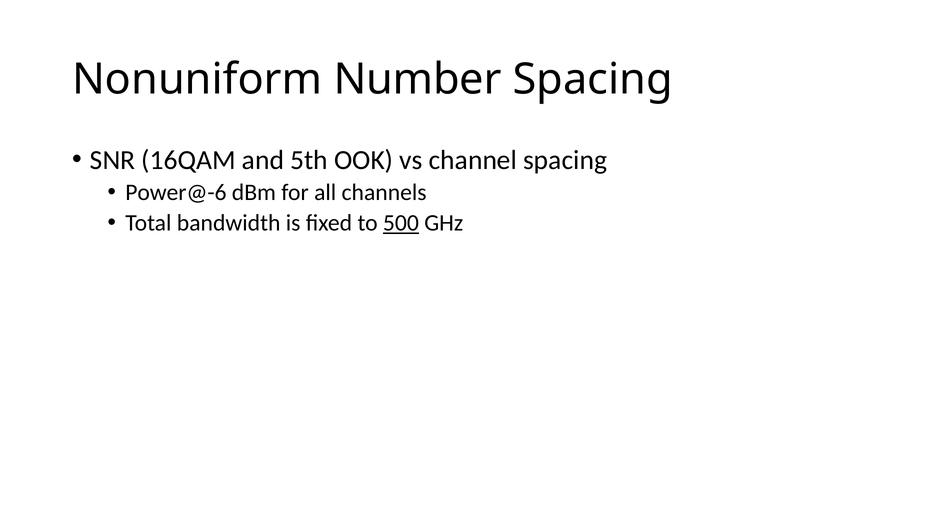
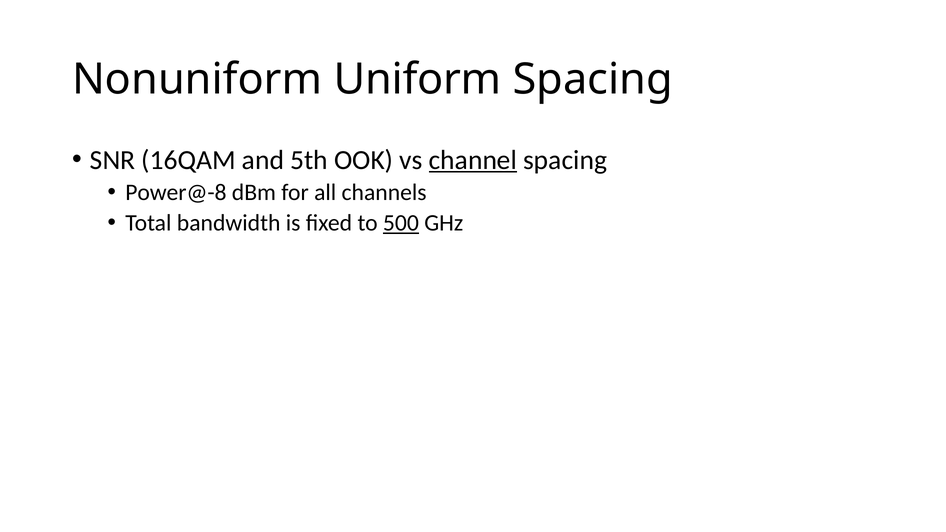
Number: Number -> Uniform (418, 79)
channel underline: none -> present (473, 160)
Power@-6: Power@-6 -> Power@-8 (176, 193)
